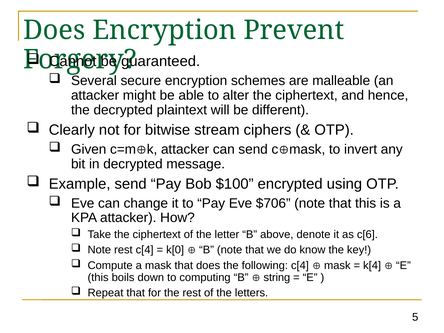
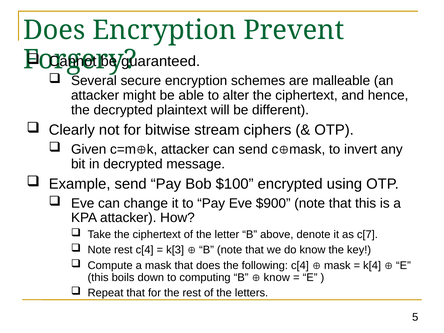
$706: $706 -> $900 (273, 203)
c[6: c[6 -> c[7 (367, 235)
k[0: k[0 -> k[3 (175, 250)
string: string -> know (277, 277)
